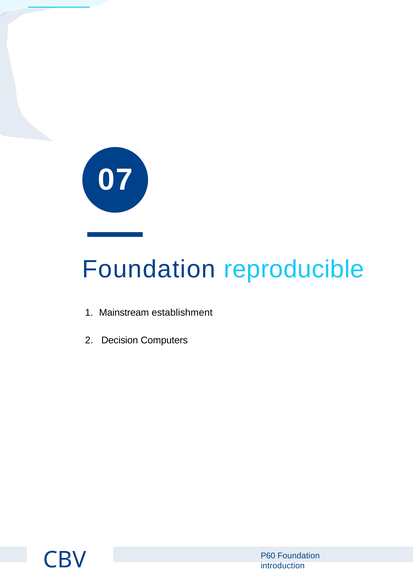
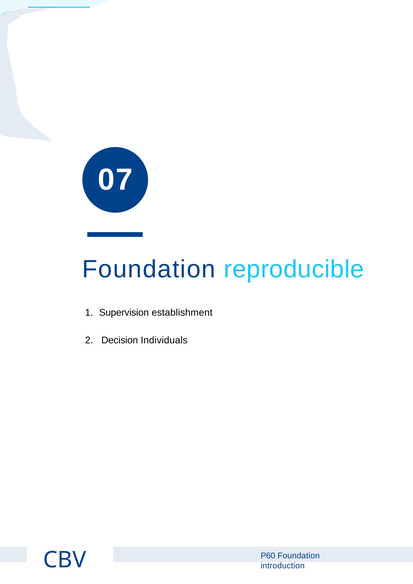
Mainstream: Mainstream -> Supervision (124, 313)
Computers: Computers -> Individuals (164, 341)
